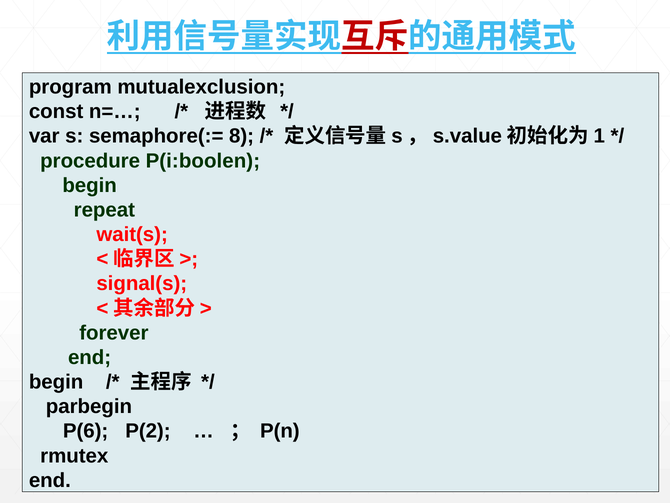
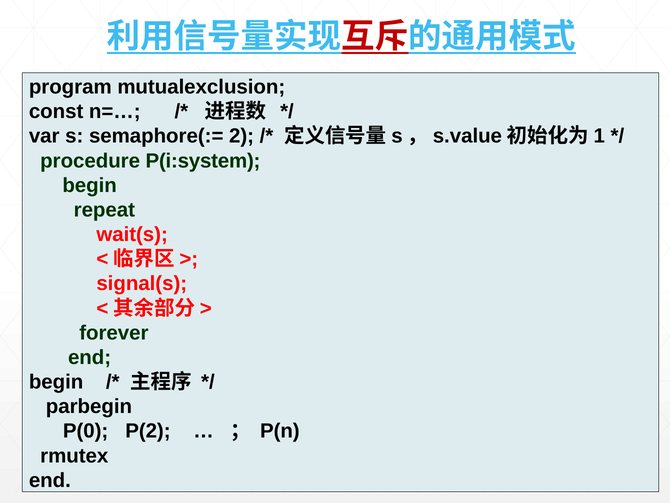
8: 8 -> 2 (242, 136)
P(i:boolen: P(i:boolen -> P(i:system (203, 161)
P(6: P(6 -> P(0 (86, 431)
